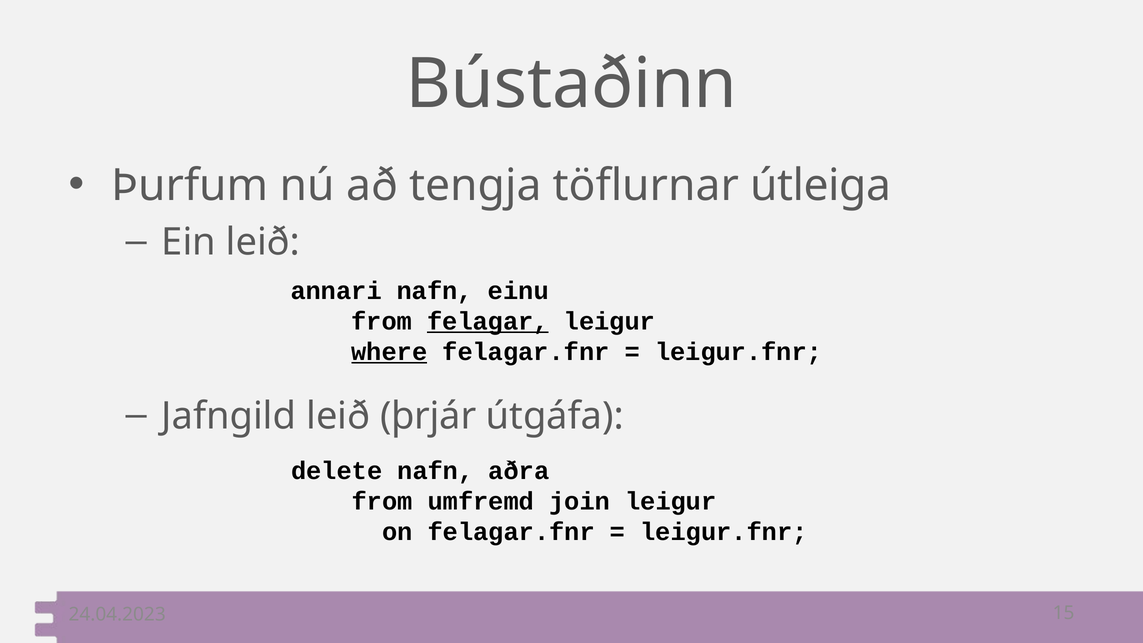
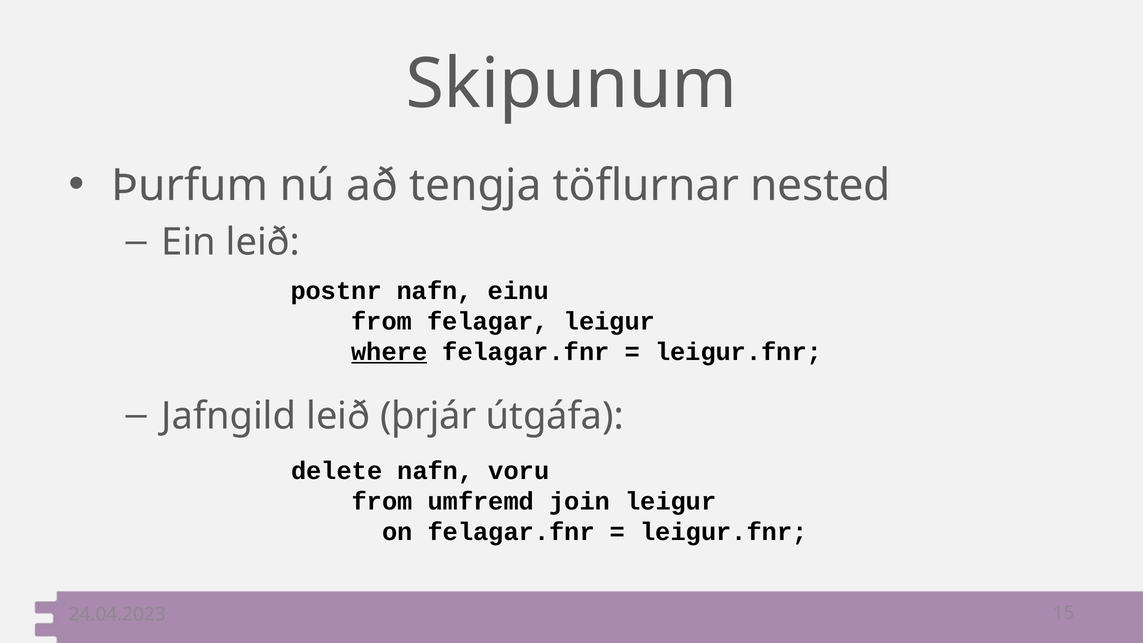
Bústaðinn: Bústaðinn -> Skipunum (571, 84)
útleiga: útleiga -> nested (821, 185)
annari: annari -> postnr (336, 291)
felagar underline: present -> none (488, 321)
aðra: aðra -> voru (519, 471)
